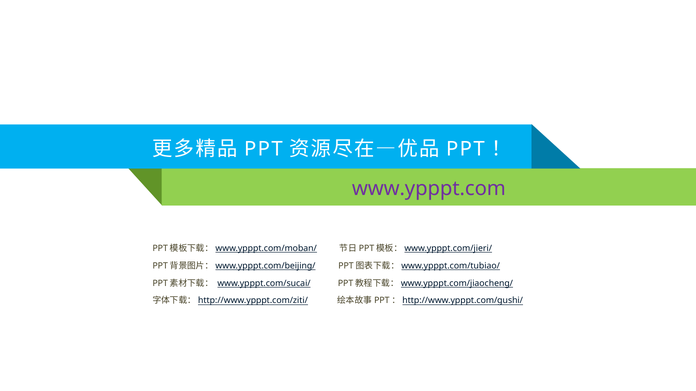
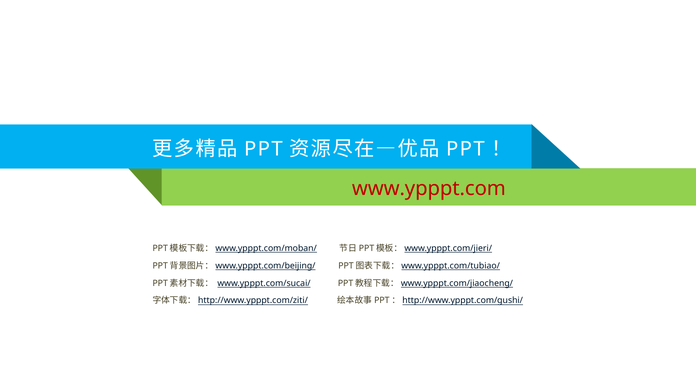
www.ypppt.com colour: purple -> red (429, 189)
